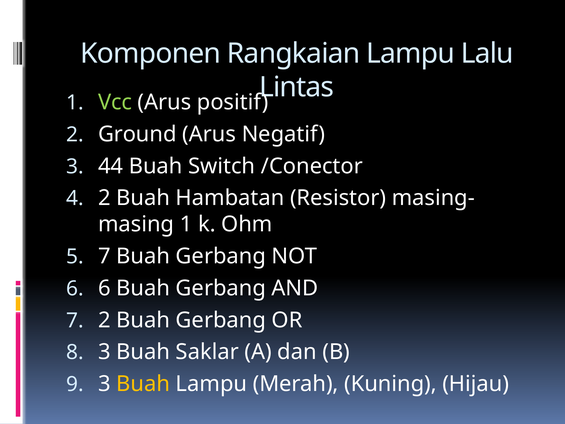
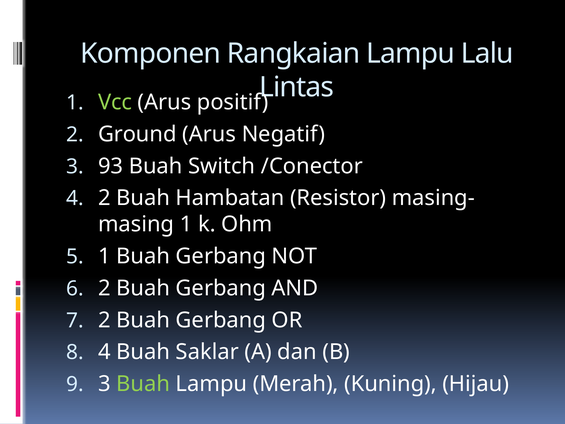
44: 44 -> 93 (111, 166)
5 7: 7 -> 1 (104, 256)
6: 6 -> 2 (104, 288)
3: 3 -> 4 (104, 352)
Buah colour: yellow -> light green (143, 384)
